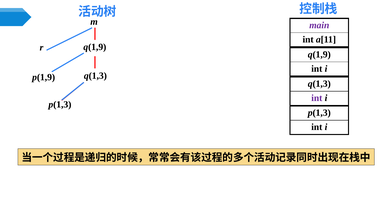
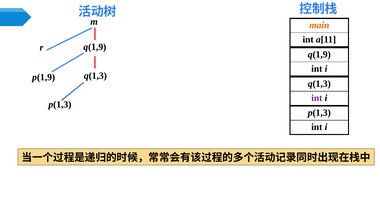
main colour: purple -> orange (319, 25)
